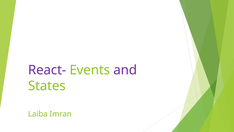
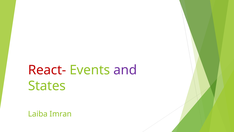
React- colour: purple -> red (47, 70)
